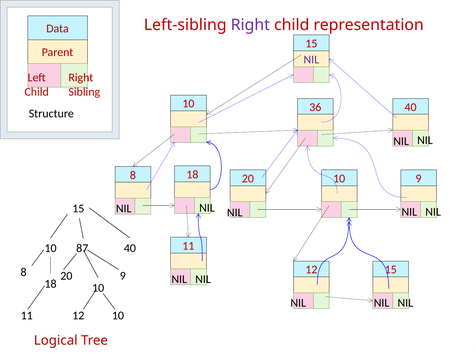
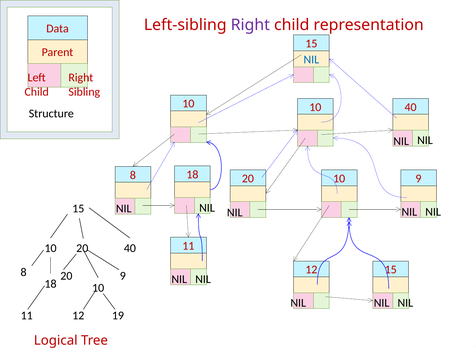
NIL colour: purple -> blue (311, 60)
10 36: 36 -> 10 (315, 107)
10 87: 87 -> 20 (82, 248)
12 10: 10 -> 19 (118, 316)
